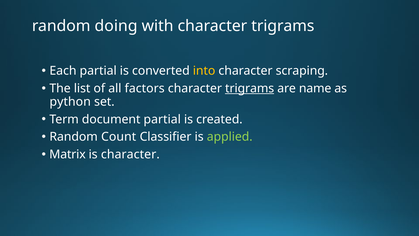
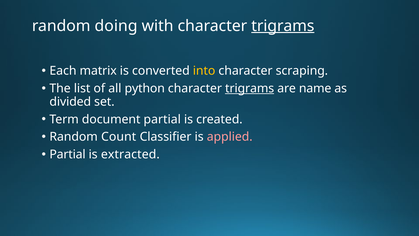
trigrams underline: none -> present (283, 26)
Each partial: partial -> matrix (98, 71)
factors: factors -> python (145, 88)
python: python -> divided (70, 102)
applied colour: light green -> pink (230, 137)
Matrix: Matrix -> Partial (68, 154)
is character: character -> extracted (130, 154)
